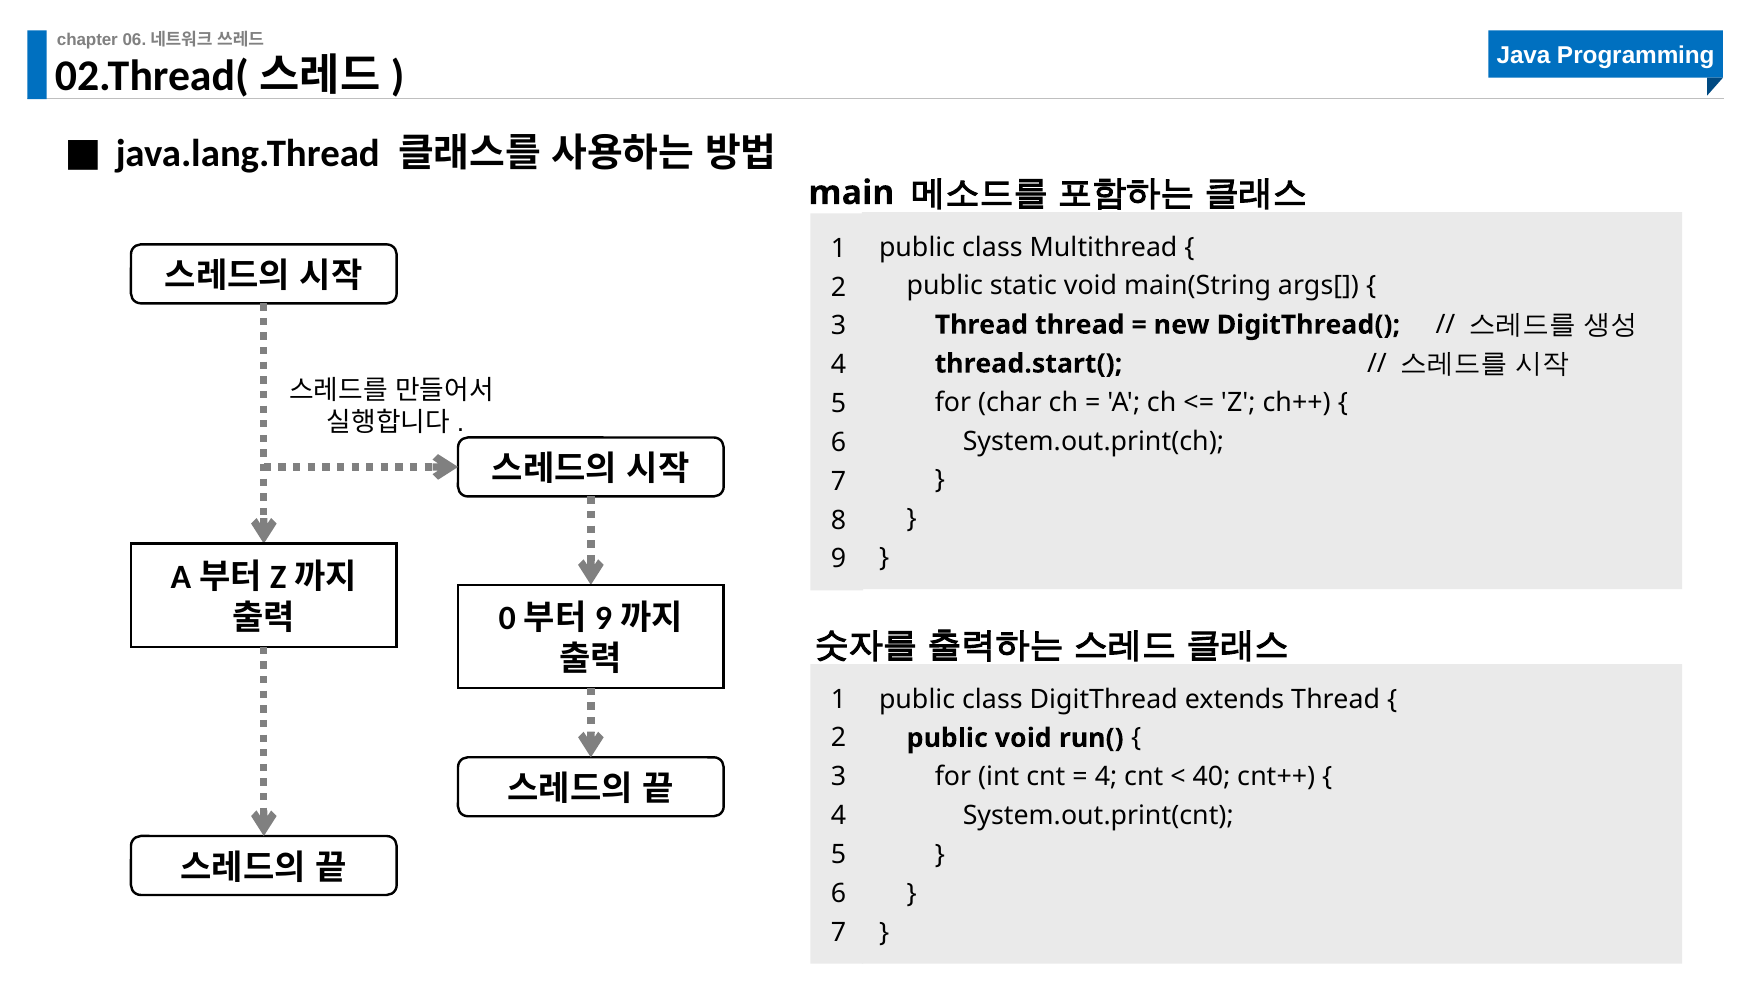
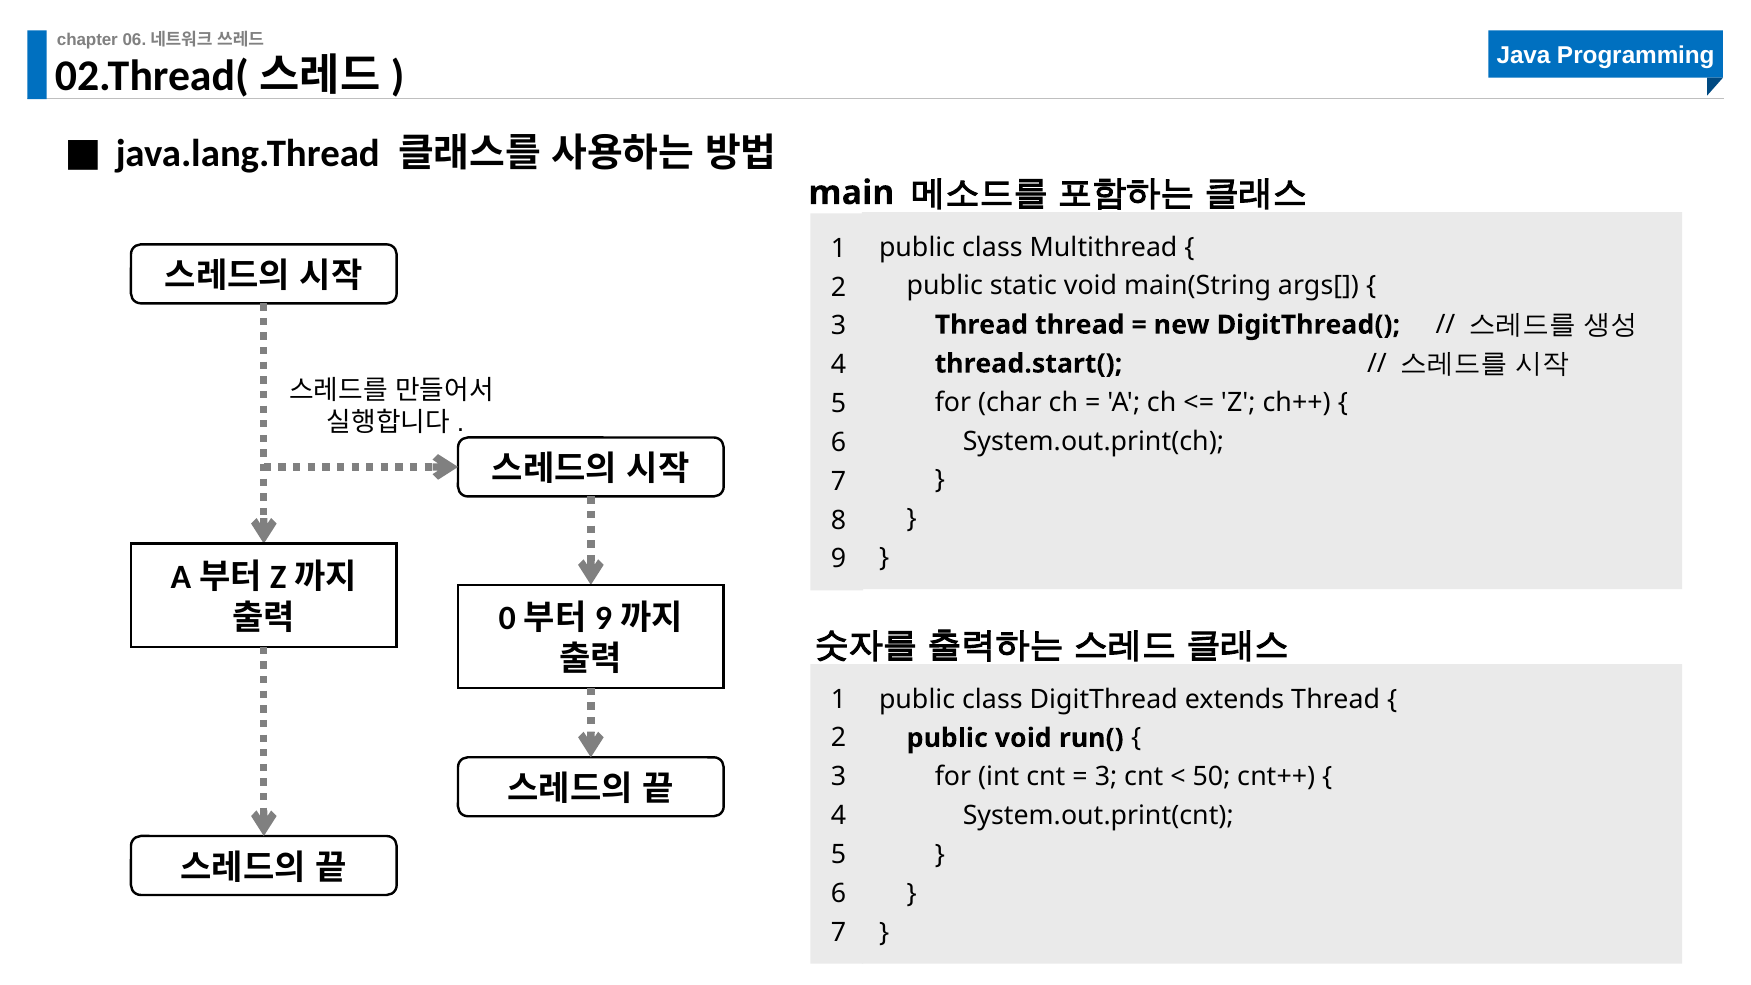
4: 4 -> 3 (1106, 777)
40: 40 -> 50 (1212, 777)
